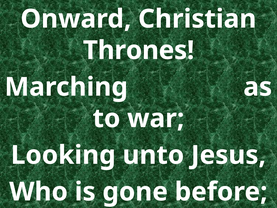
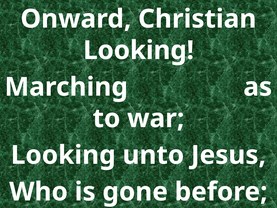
Thrones: Thrones -> Looking (139, 50)
